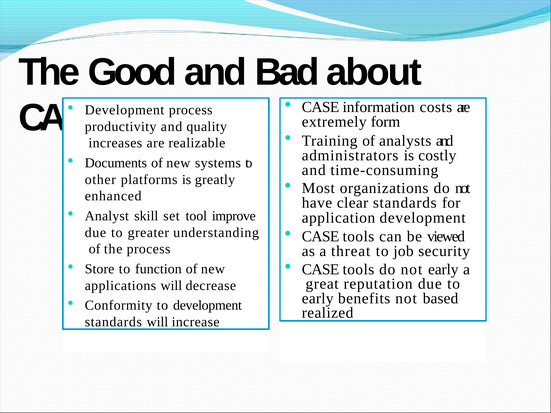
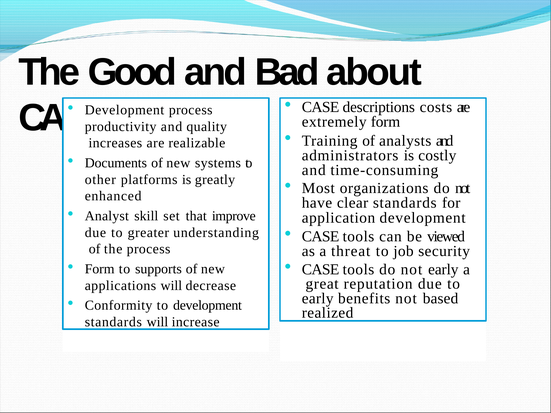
information: information -> descriptions (379, 107)
tool: tool -> that (196, 216)
Store: Store -> Form (100, 269)
function: function -> supports (158, 269)
